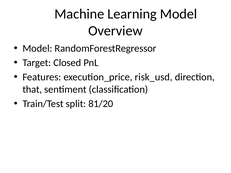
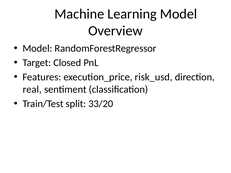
that: that -> real (32, 90)
81/20: 81/20 -> 33/20 (101, 104)
